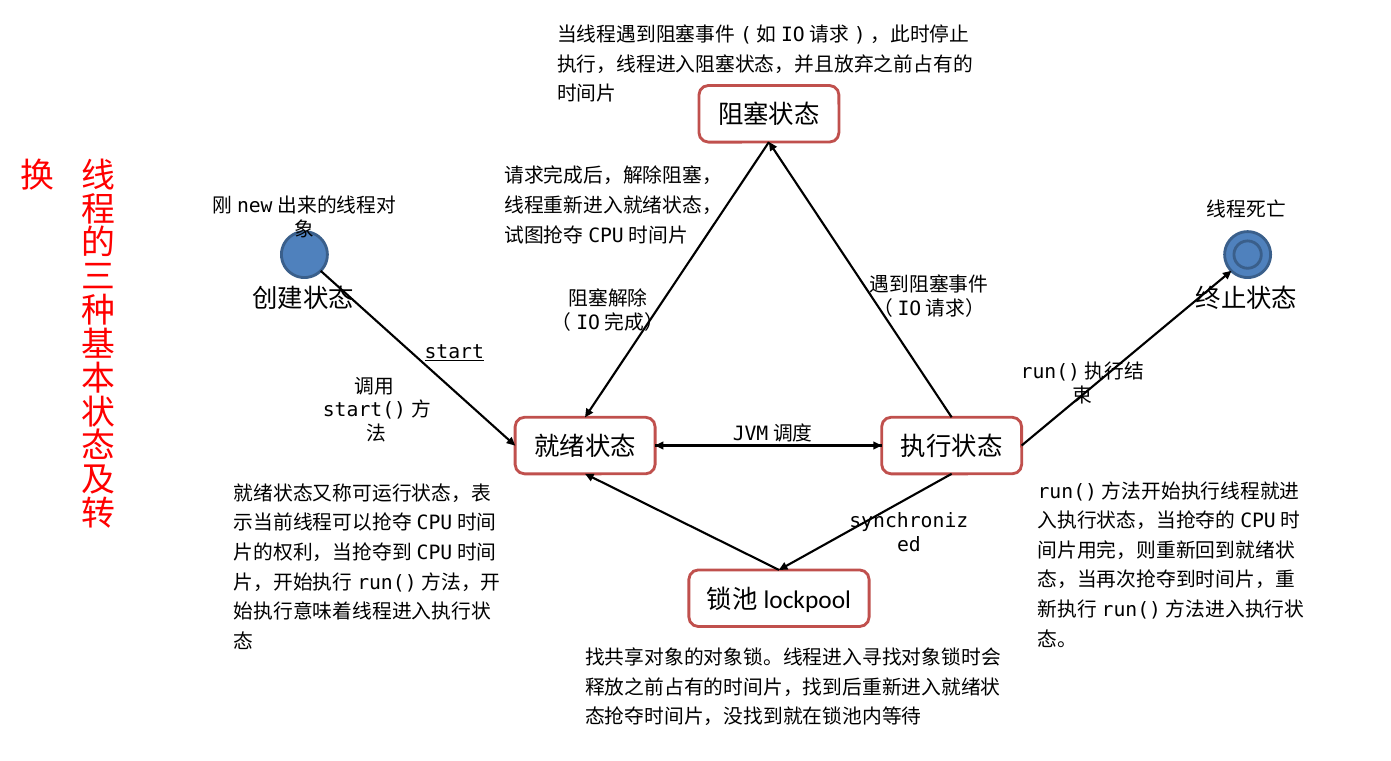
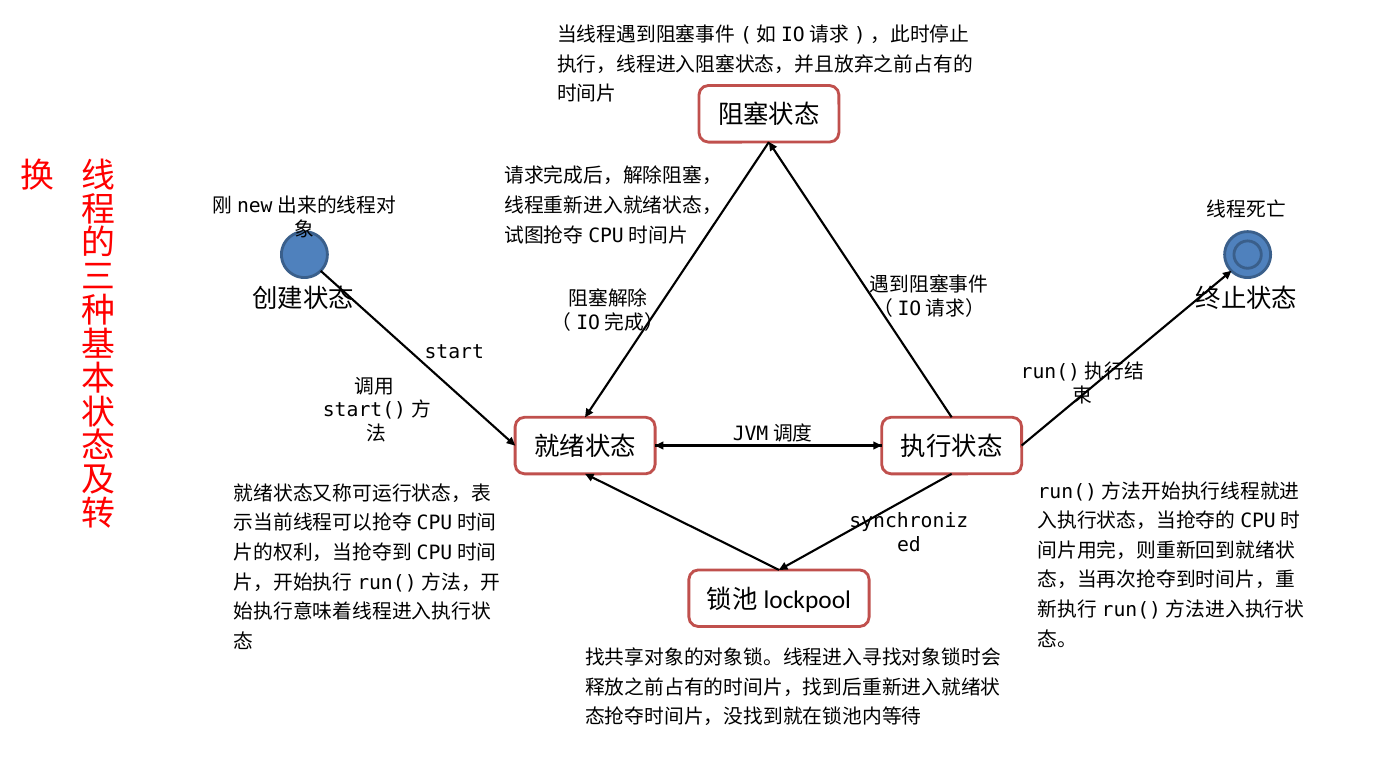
start underline: present -> none (454, 353)
